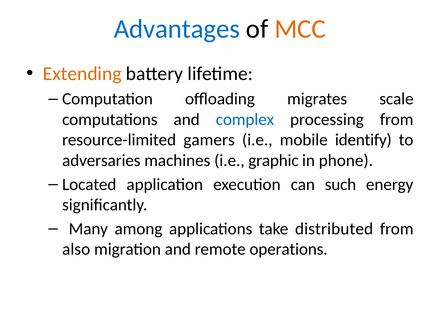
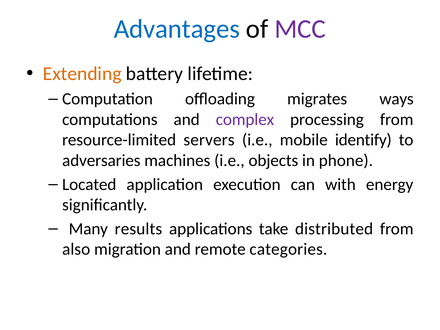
MCC colour: orange -> purple (300, 29)
scale: scale -> ways (397, 99)
complex colour: blue -> purple (245, 119)
gamers: gamers -> servers (209, 140)
graphic: graphic -> objects (273, 160)
such: such -> with (340, 184)
among: among -> results (138, 229)
operations: operations -> categories (288, 249)
